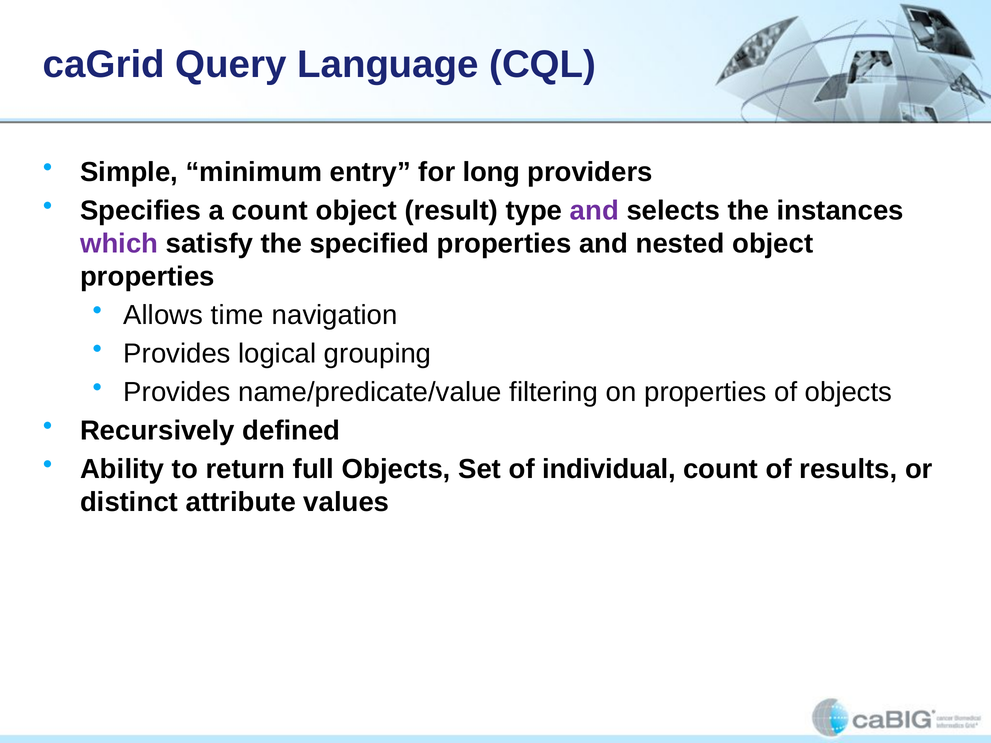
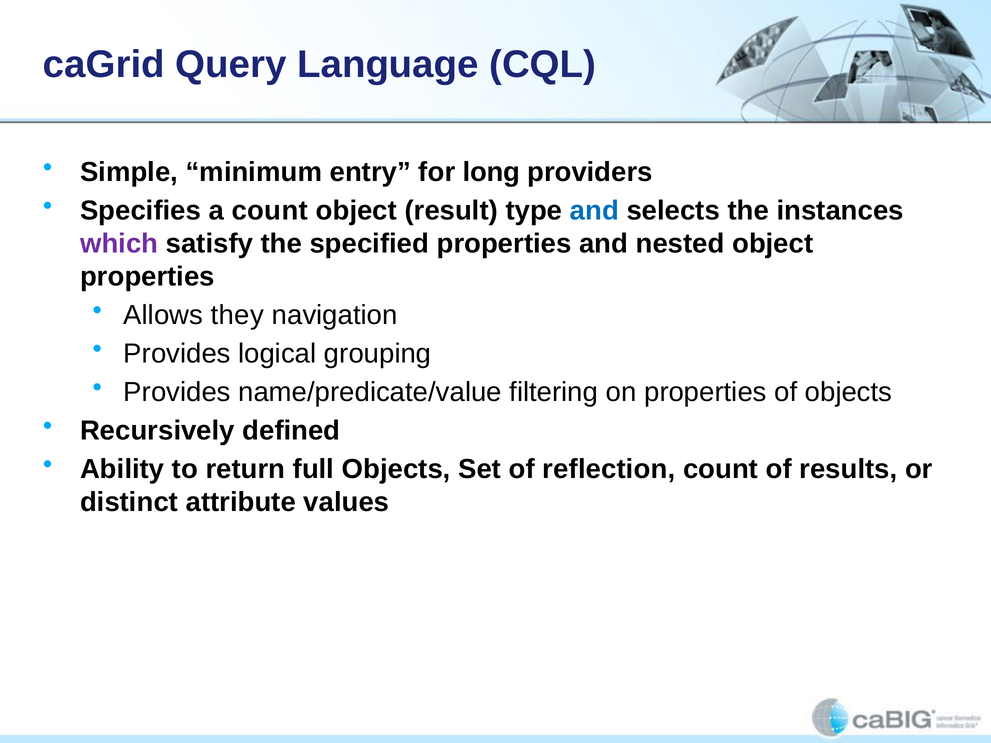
and colour: purple -> blue (594, 211)
time: time -> they (237, 315)
individual: individual -> reflection (609, 469)
